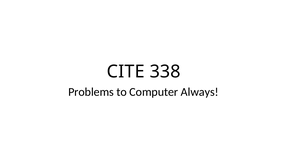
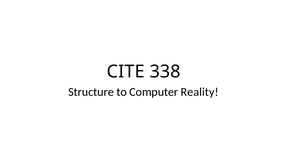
Problems: Problems -> Structure (91, 92)
Always: Always -> Reality (200, 92)
